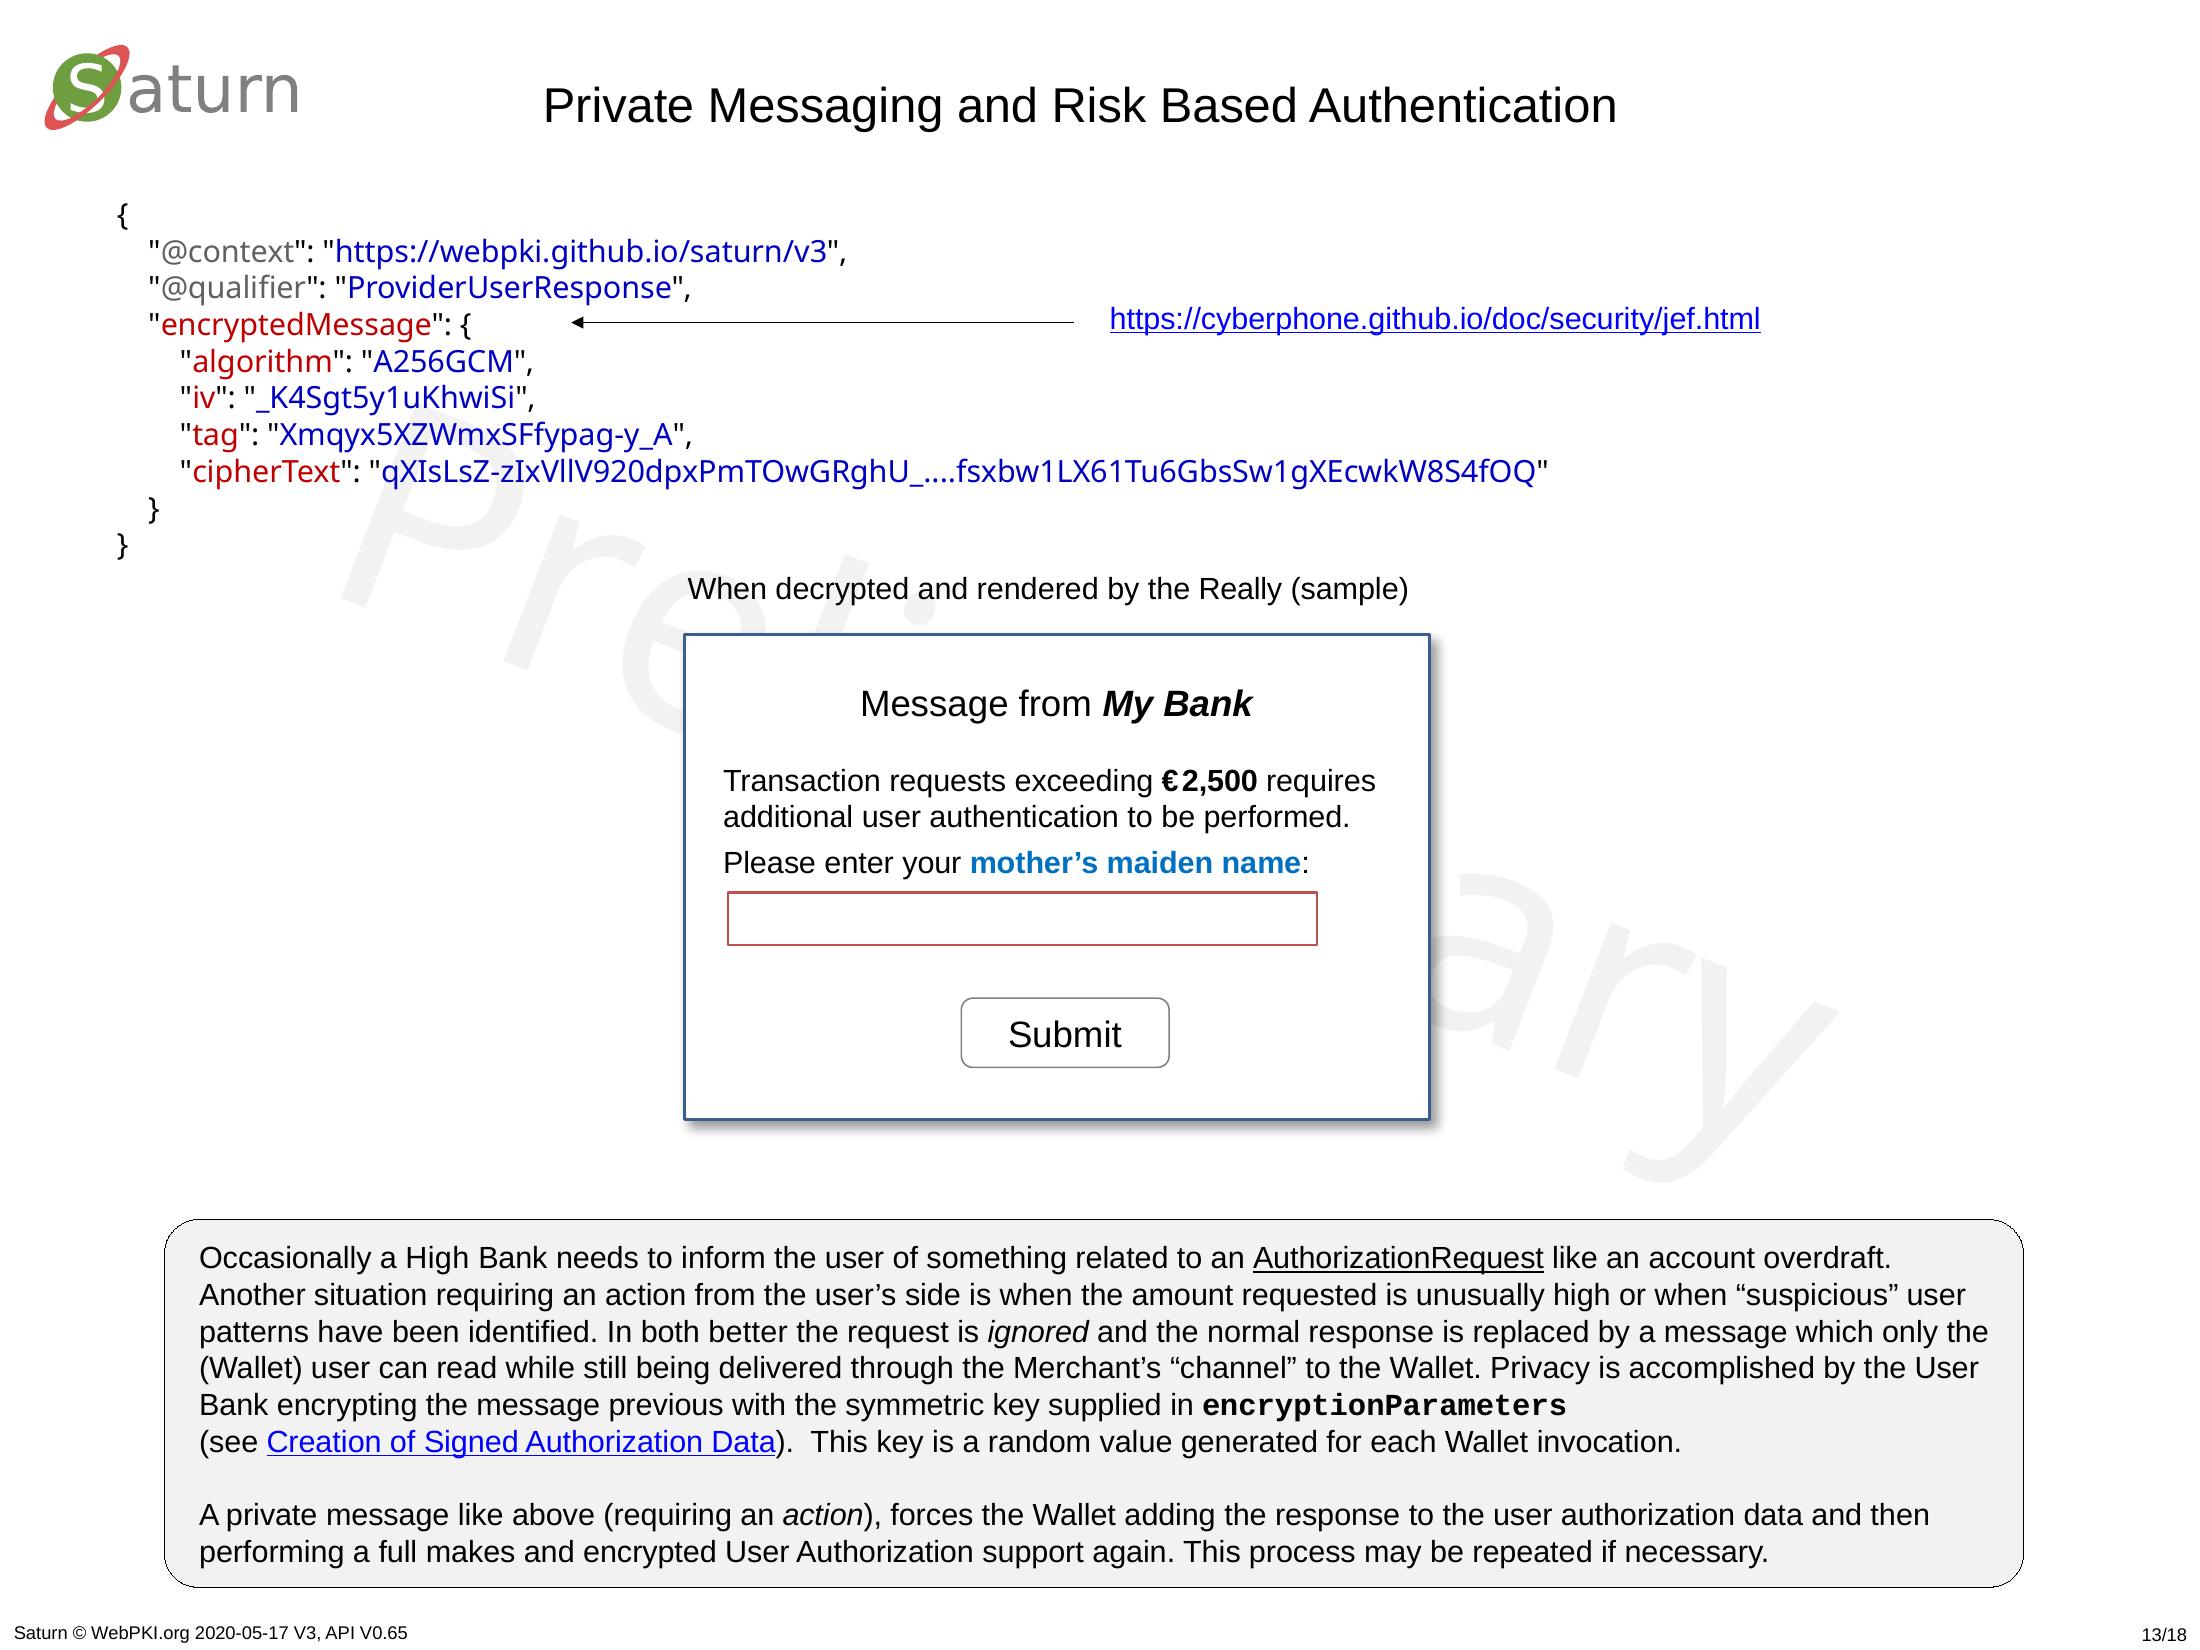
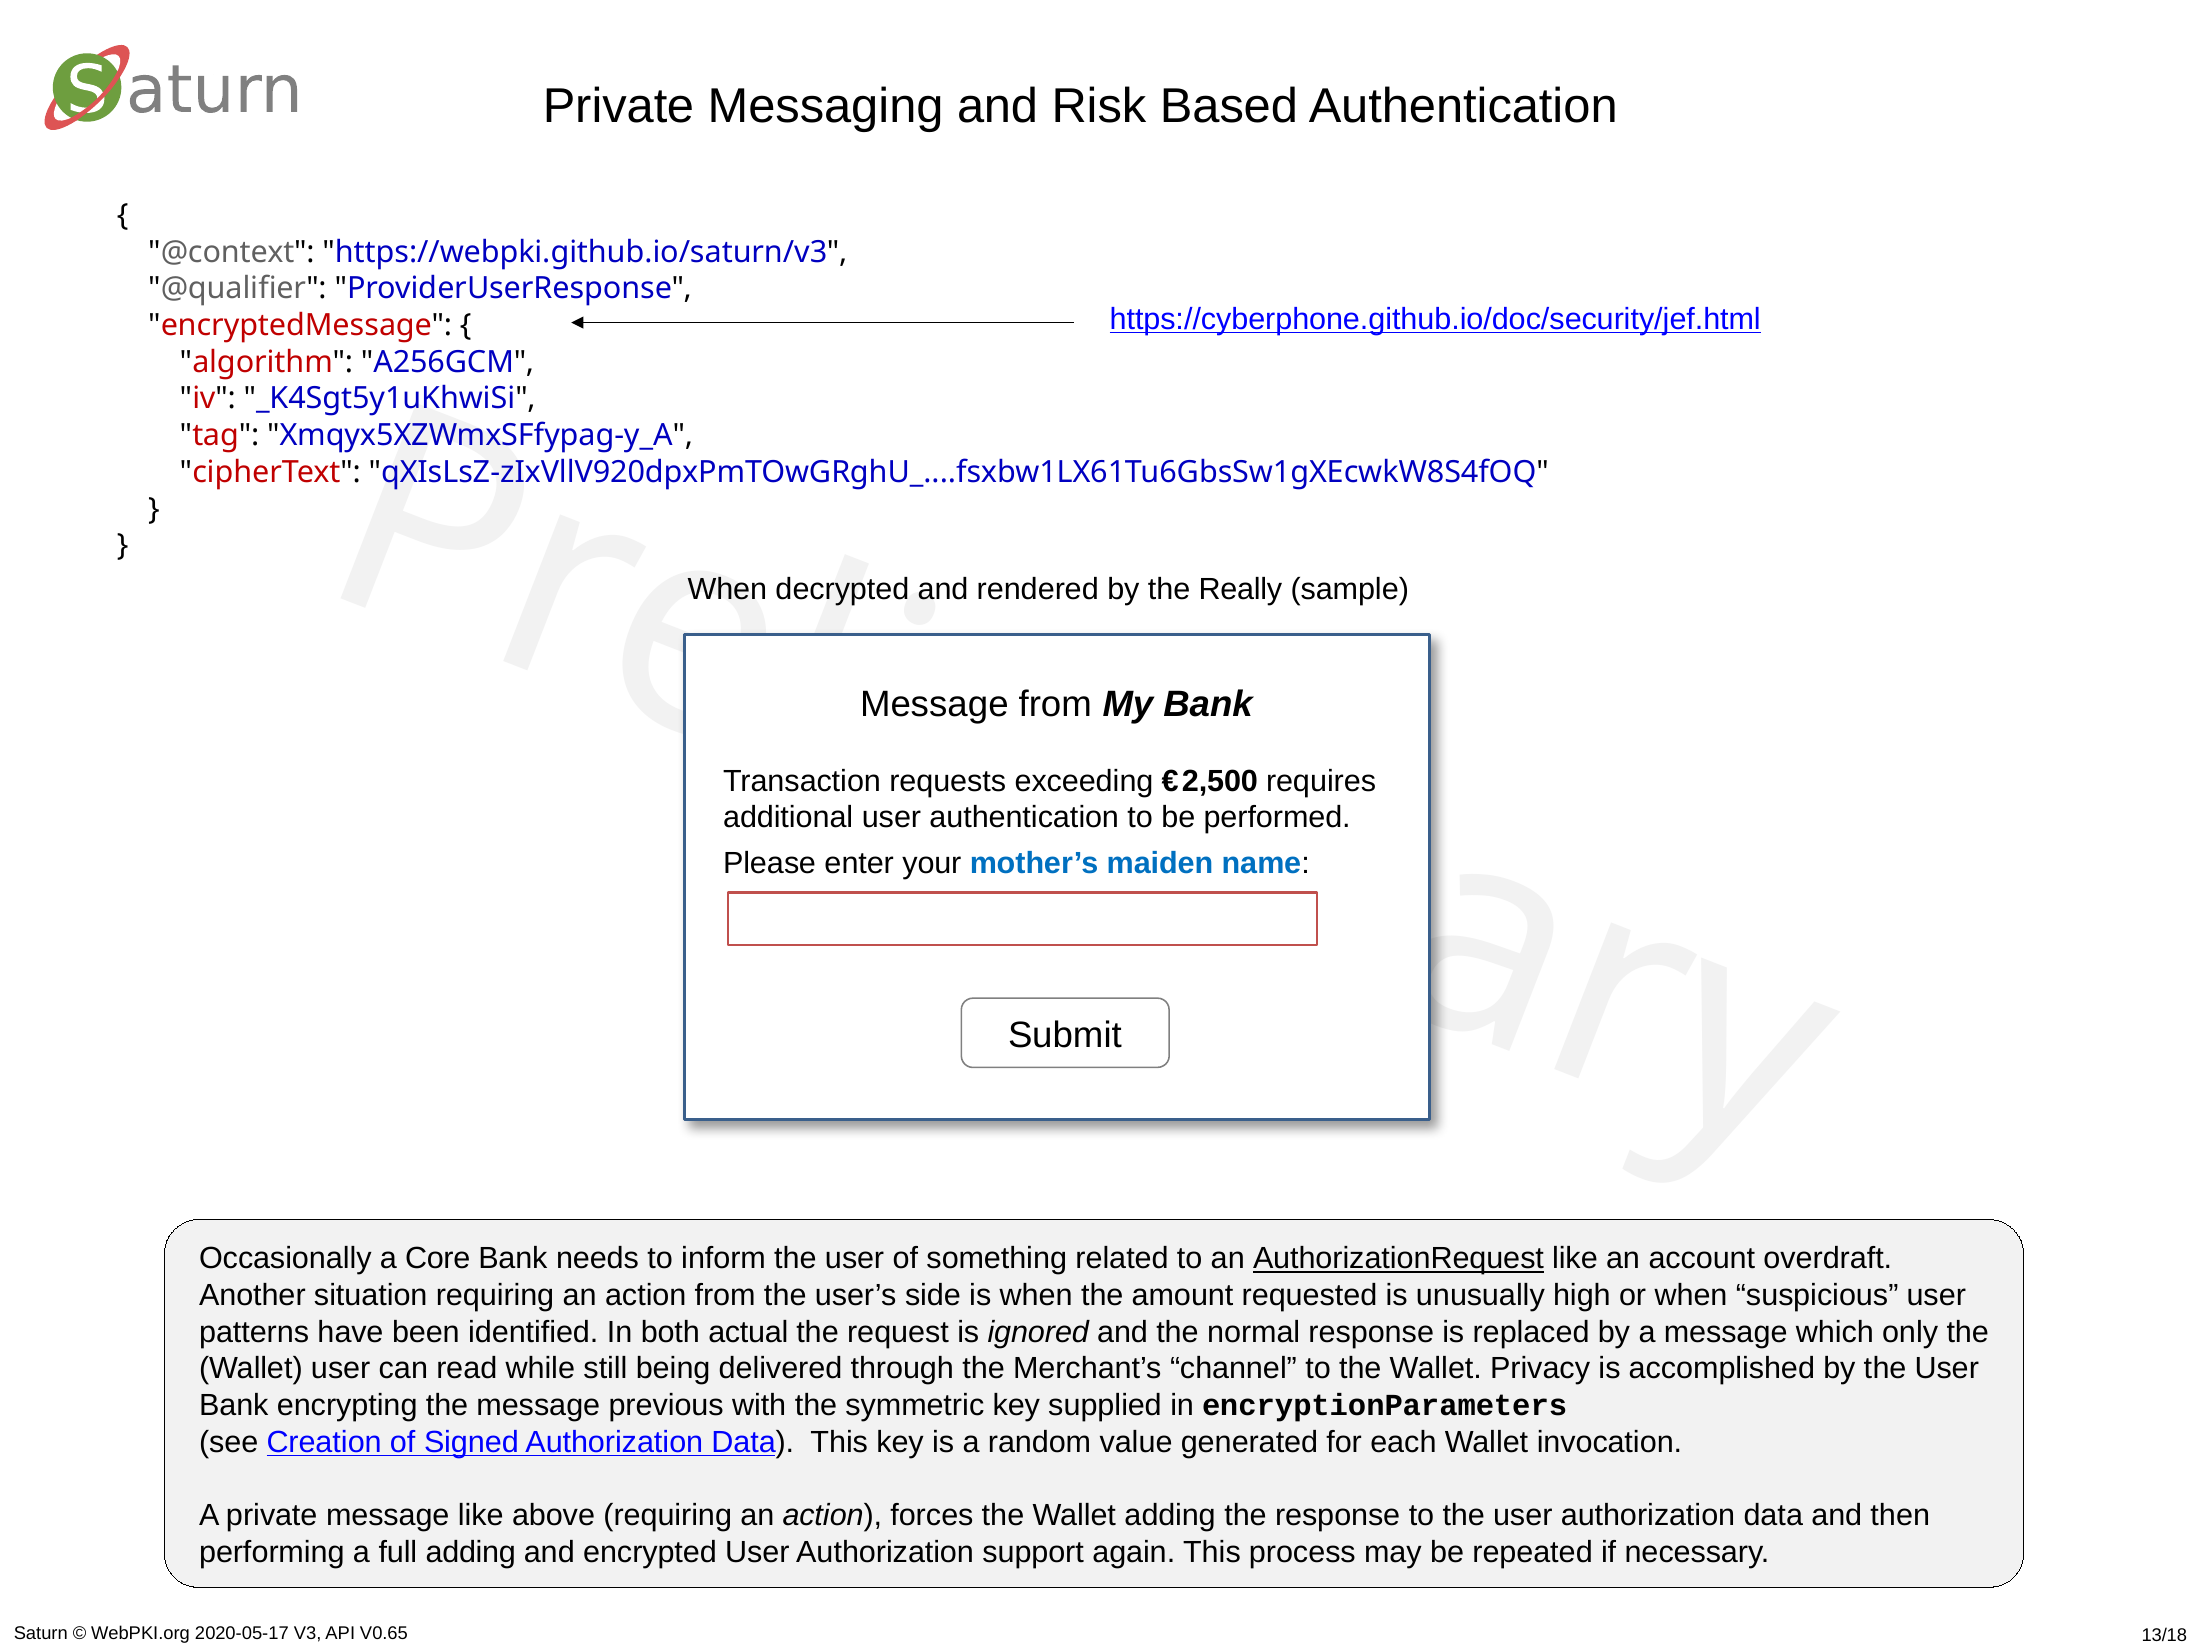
a High: High -> Core (438, 1259)
better: better -> actual (748, 1332)
full makes: makes -> adding (471, 1552)
